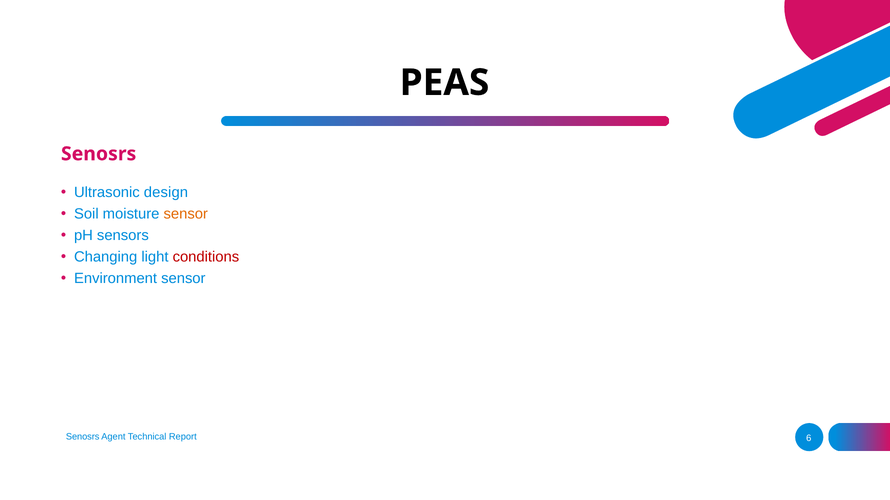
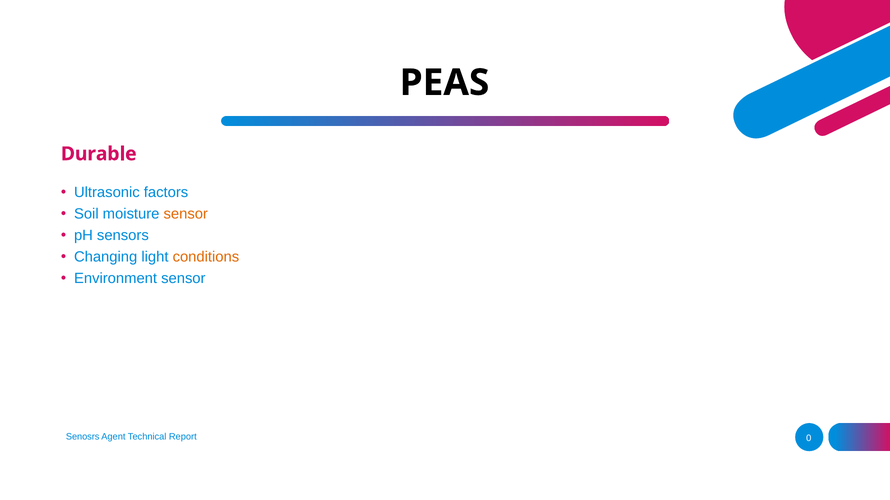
Senosrs: Senosrs -> Durable (99, 154)
design: design -> factors (166, 193)
conditions colour: red -> orange (206, 257)
6: 6 -> 0 (809, 439)
